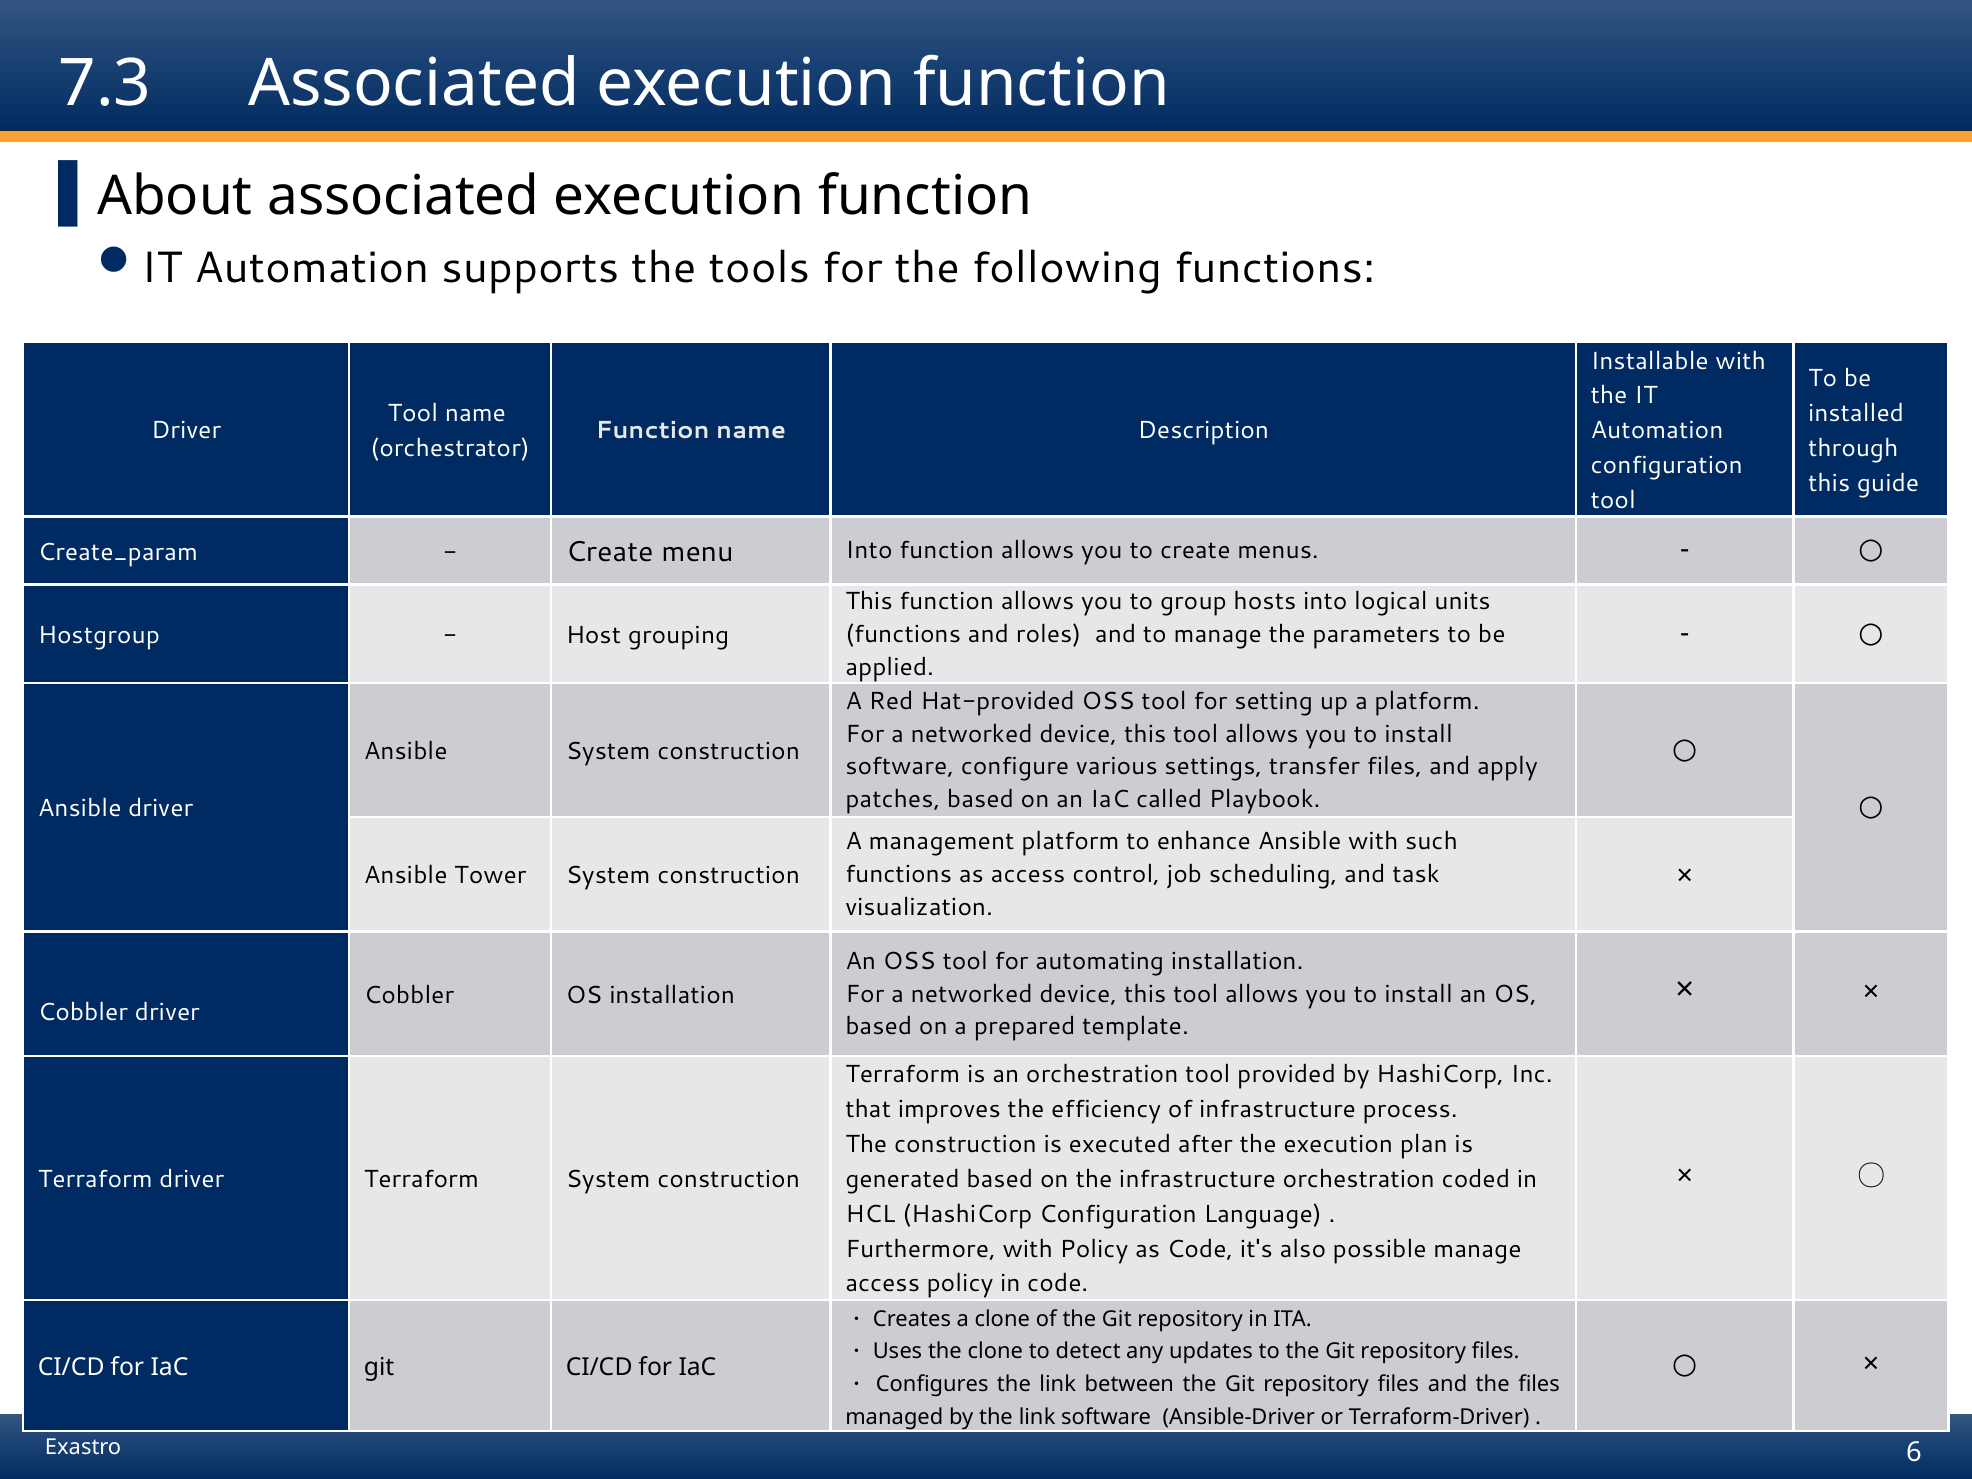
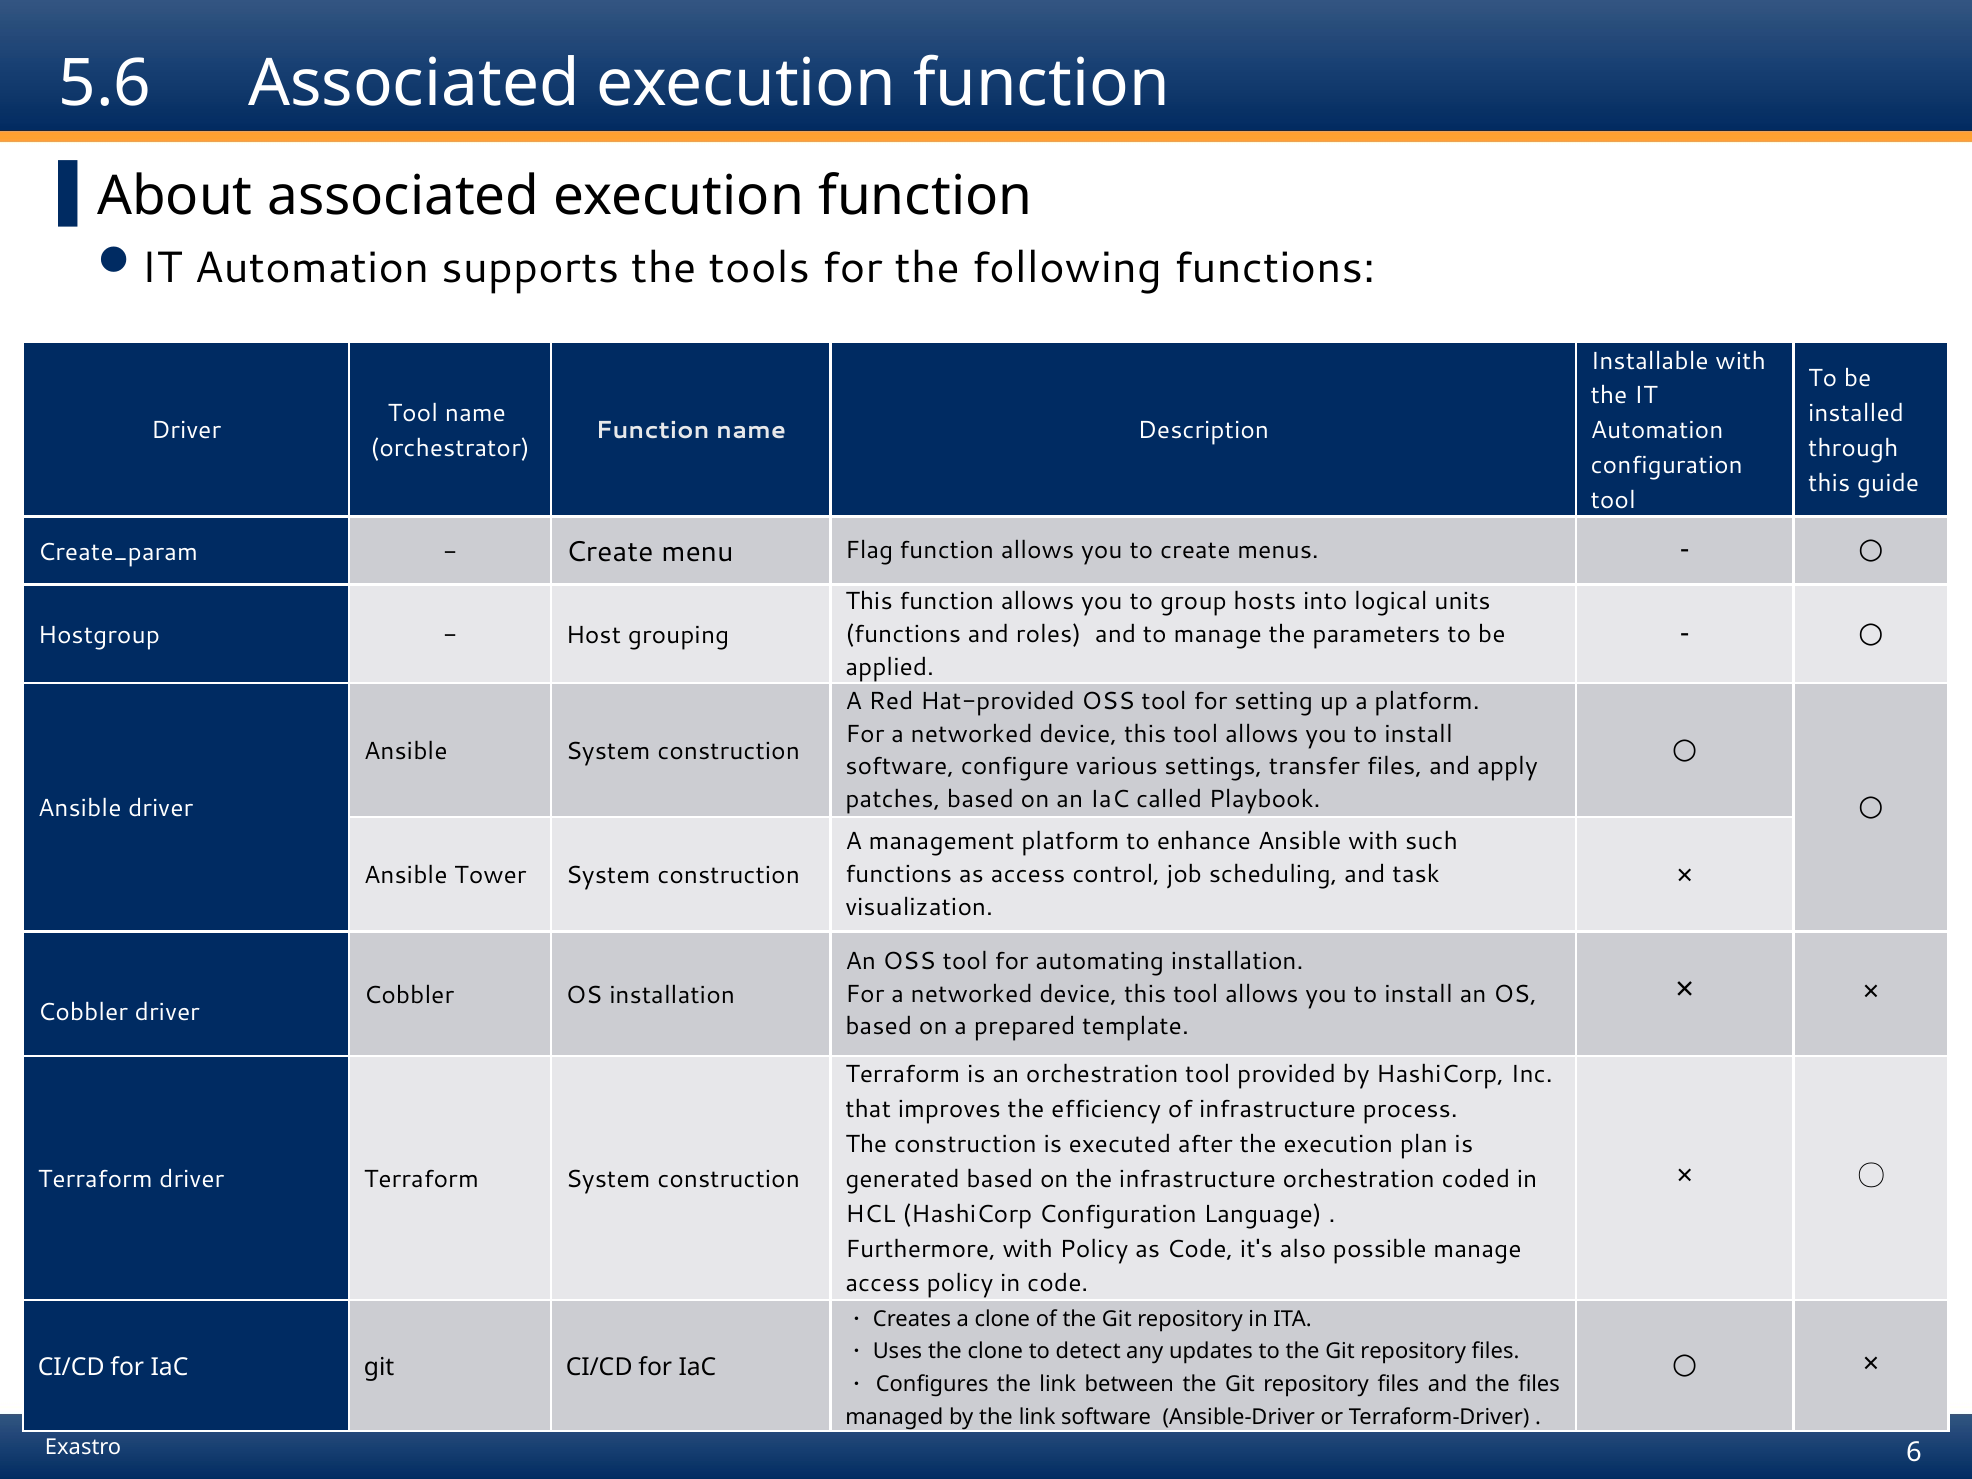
7.3: 7.3 -> 5.6 (105, 84)
menu Into: Into -> Flag (869, 551)
